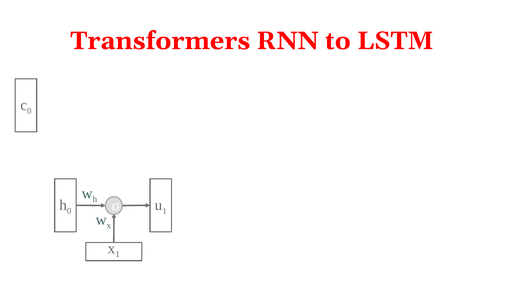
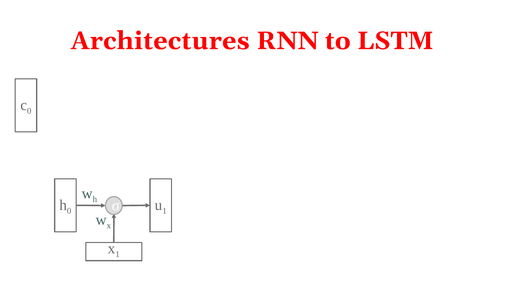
Transformers: Transformers -> Architectures (160, 41)
